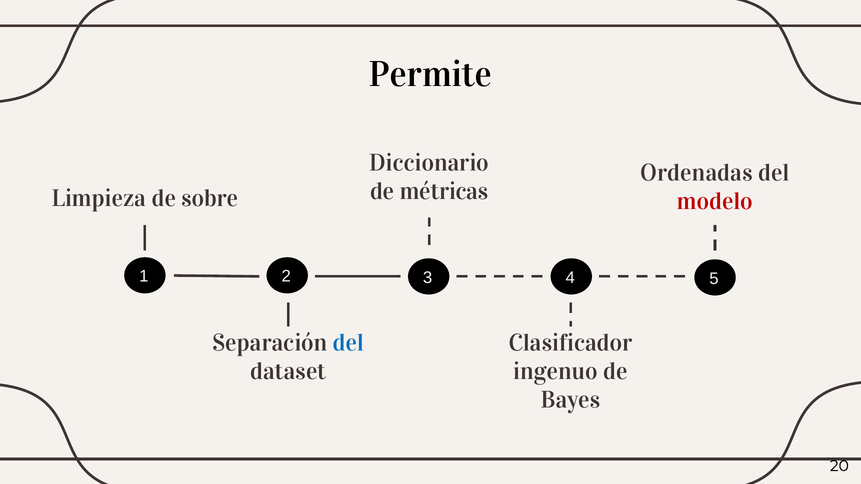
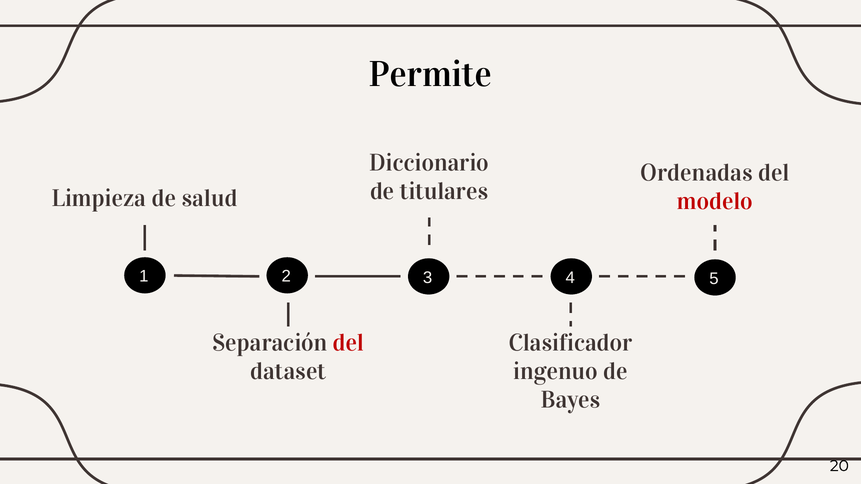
métricas: métricas -> titulares (444, 192)
sobre: sobre -> salud (210, 198)
del colour: blue -> red (348, 343)
